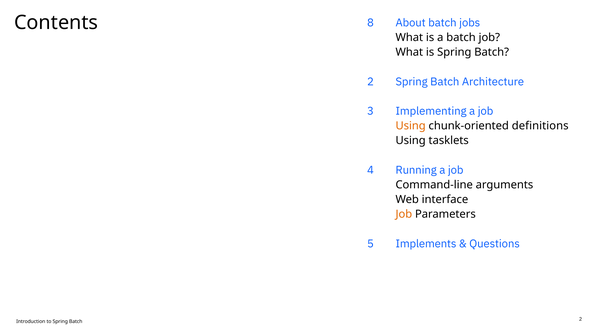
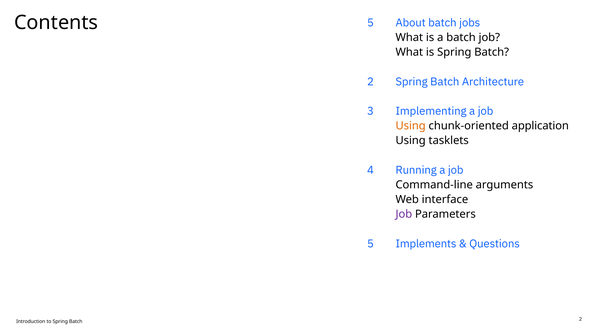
Contents 8: 8 -> 5 (370, 23)
definitions: definitions -> application (540, 126)
Job colour: orange -> purple (404, 214)
